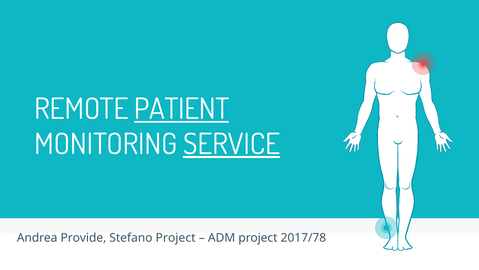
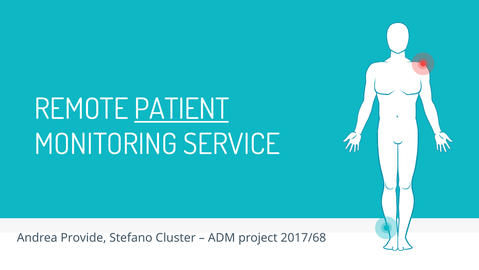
SERVICE underline: present -> none (231, 144)
Stefano Project: Project -> Cluster (176, 237)
2017/78: 2017/78 -> 2017/68 (303, 237)
